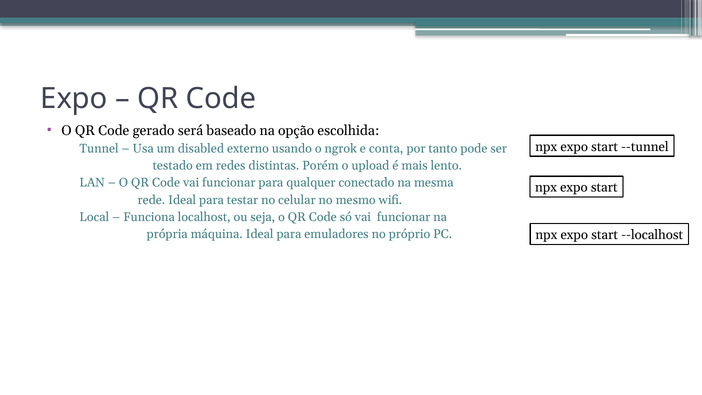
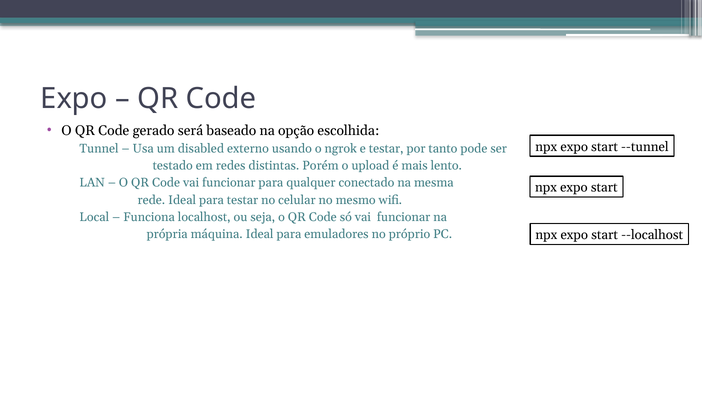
e conta: conta -> testar (386, 148)
